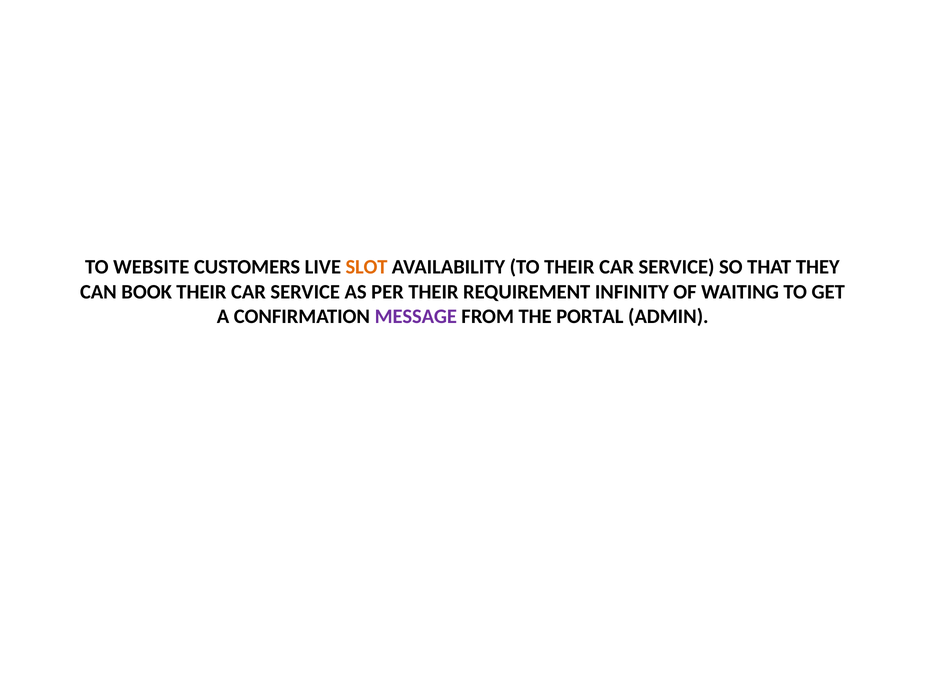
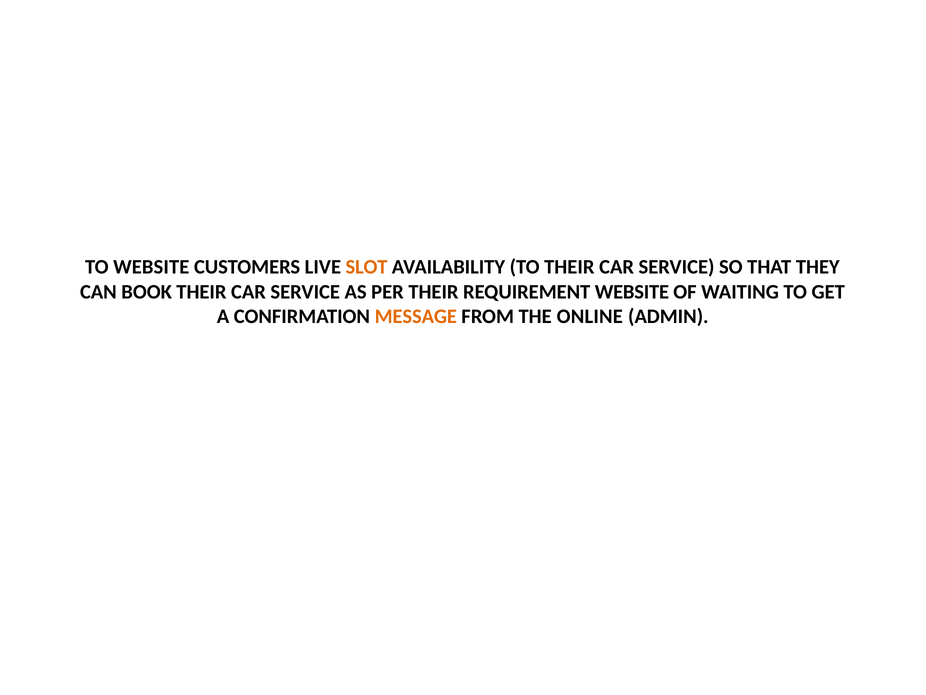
REQUIREMENT INFINITY: INFINITY -> WEBSITE (632, 292)
MESSAGE colour: purple -> orange (416, 316)
PORTAL: PORTAL -> ONLINE (590, 316)
